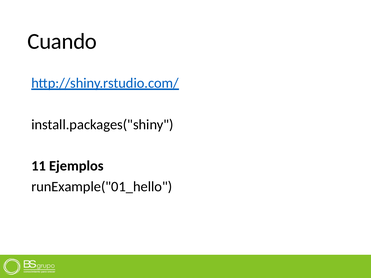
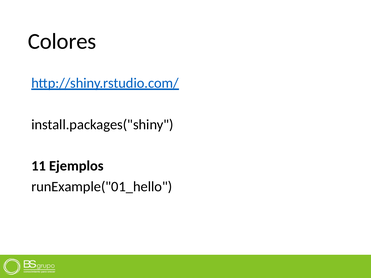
Cuando: Cuando -> Colores (62, 42)
